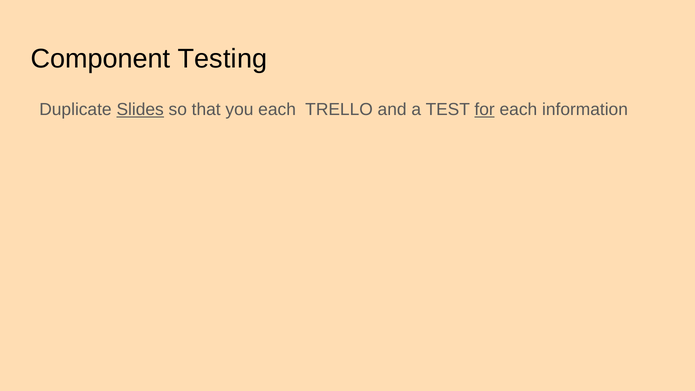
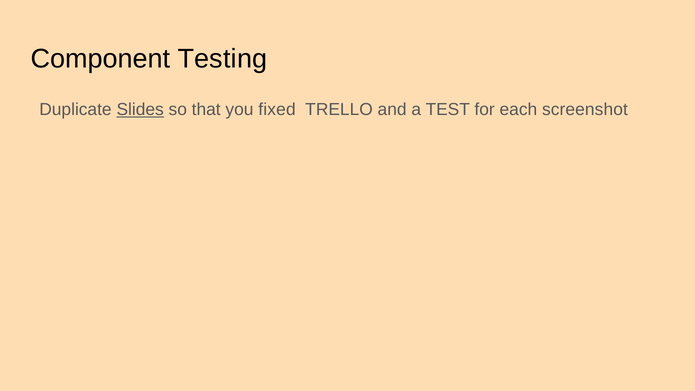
you each: each -> fixed (277, 109)
for underline: present -> none (485, 109)
information: information -> screenshot (585, 109)
